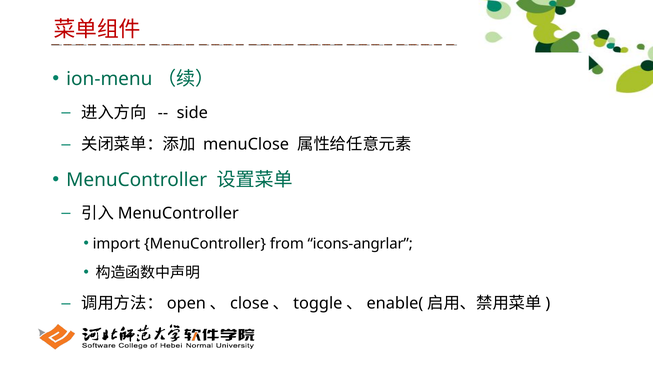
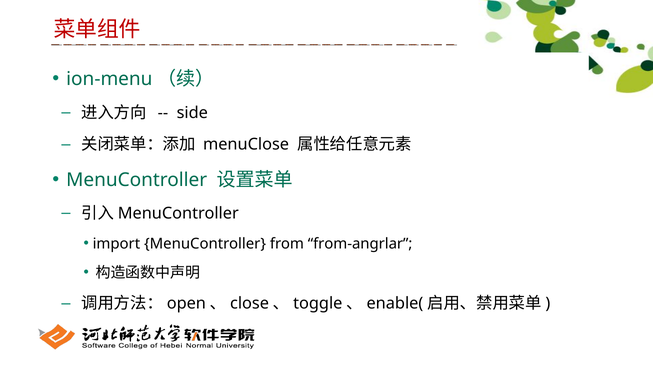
icons-angrlar: icons-angrlar -> from-angrlar (360, 244)
